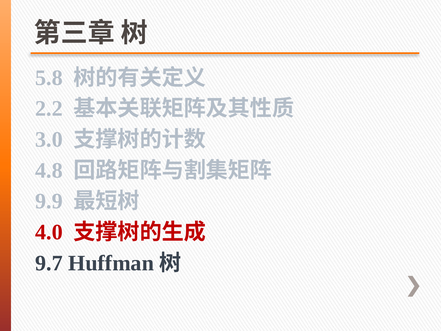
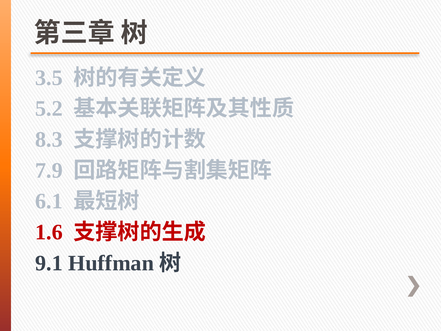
5.8: 5.8 -> 3.5 (49, 78)
2.2: 2.2 -> 5.2 (49, 109)
3.0: 3.0 -> 8.3 (49, 139)
4.8: 4.8 -> 7.9 (49, 170)
9.9: 9.9 -> 6.1 (49, 201)
4.0: 4.0 -> 1.6 (49, 232)
9.7: 9.7 -> 9.1 (49, 263)
